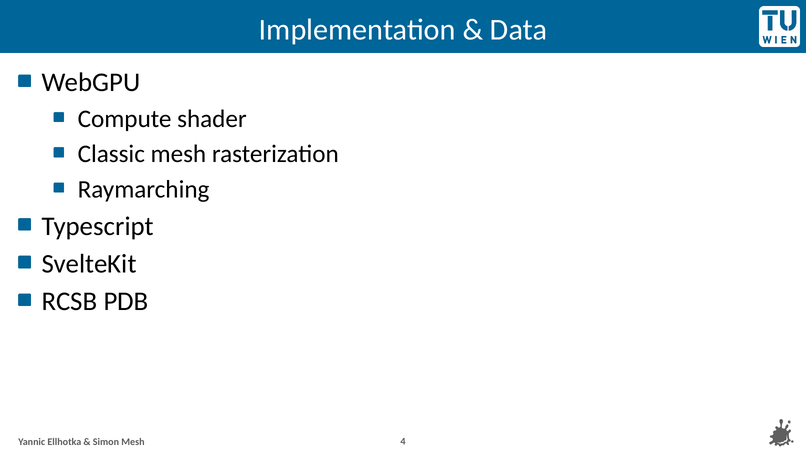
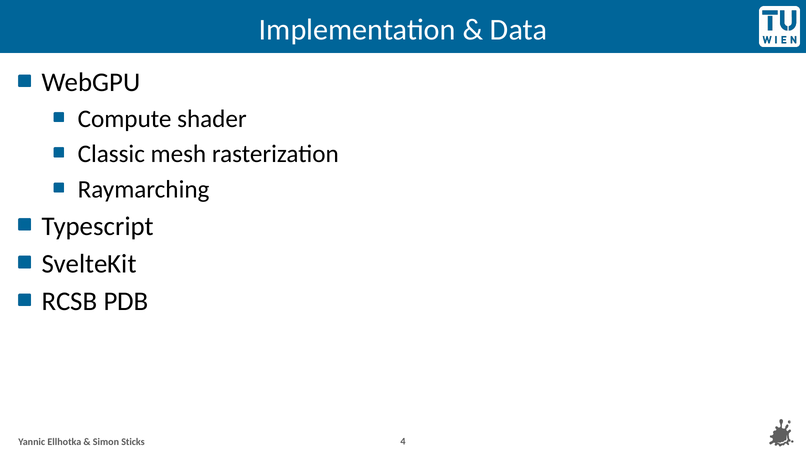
Simon Mesh: Mesh -> Sticks (133, 441)
